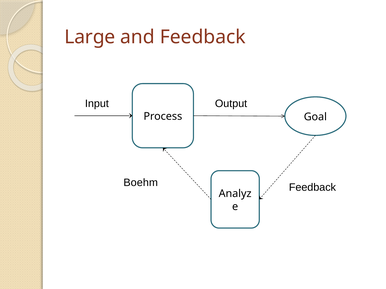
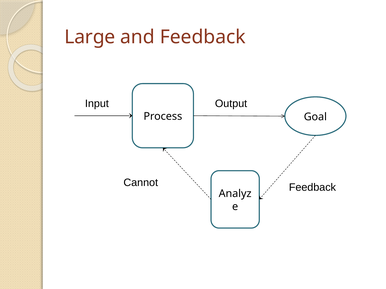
Boehm: Boehm -> Cannot (141, 183)
